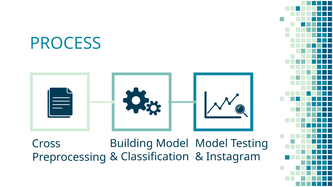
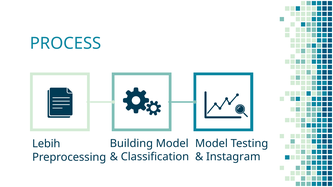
Cross: Cross -> Lebih (46, 144)
